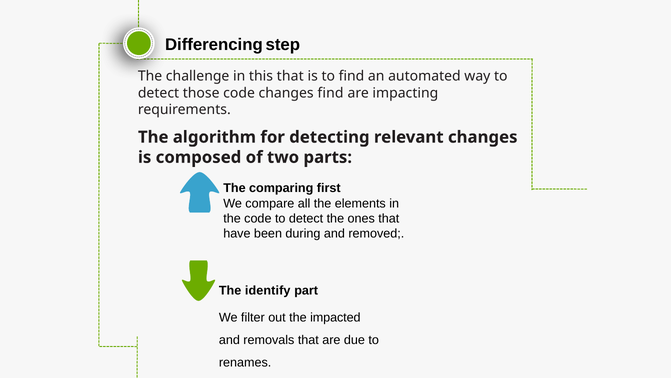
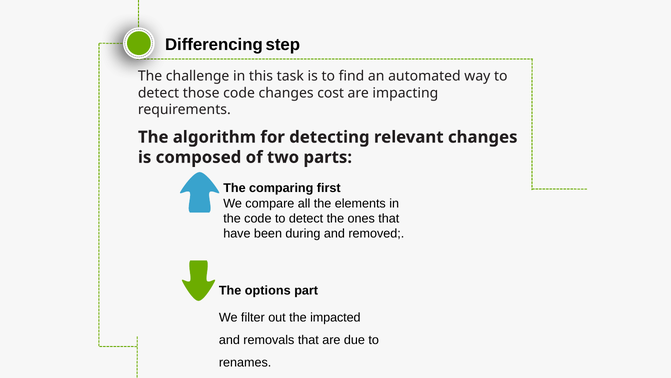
this that: that -> task (290, 76)
changes find: find -> cost (331, 93)
identify: identify -> options (268, 290)
